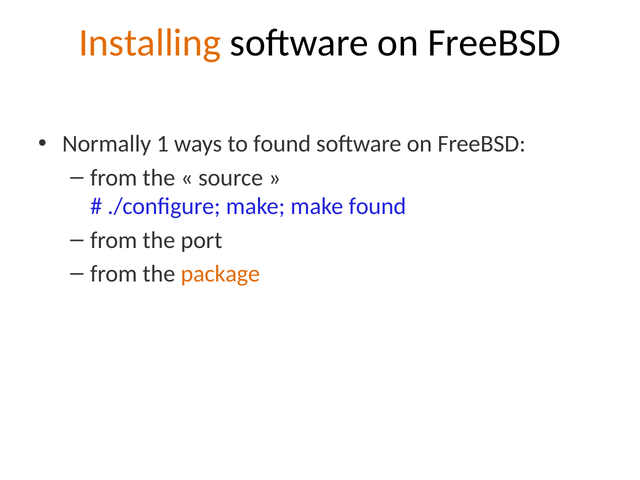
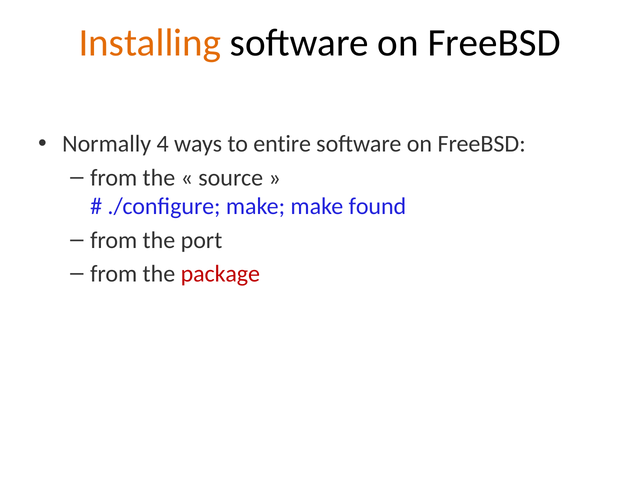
1: 1 -> 4 (163, 144)
to found: found -> entire (282, 144)
package colour: orange -> red (220, 274)
